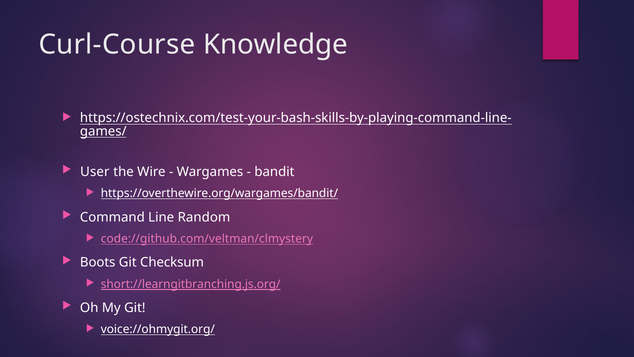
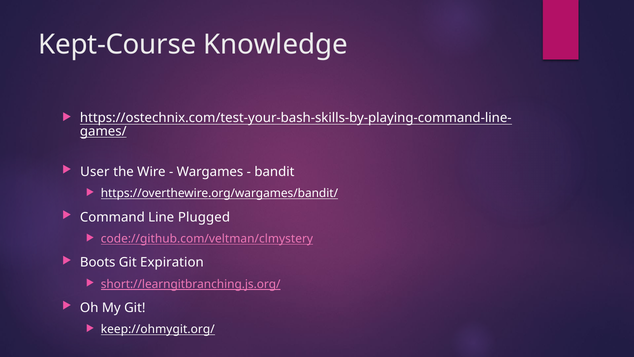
Curl-Course: Curl-Course -> Kept-Course (117, 45)
Random: Random -> Plugged (204, 217)
Checksum: Checksum -> Expiration (172, 262)
voice://ohmygit.org/: voice://ohmygit.org/ -> keep://ohmygit.org/ (158, 329)
